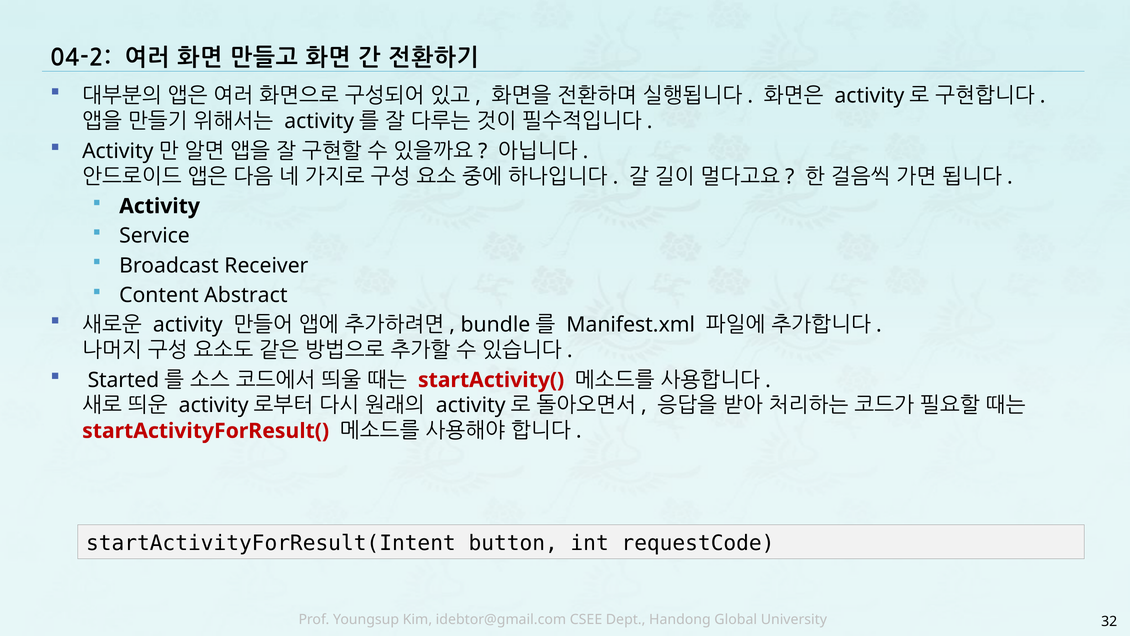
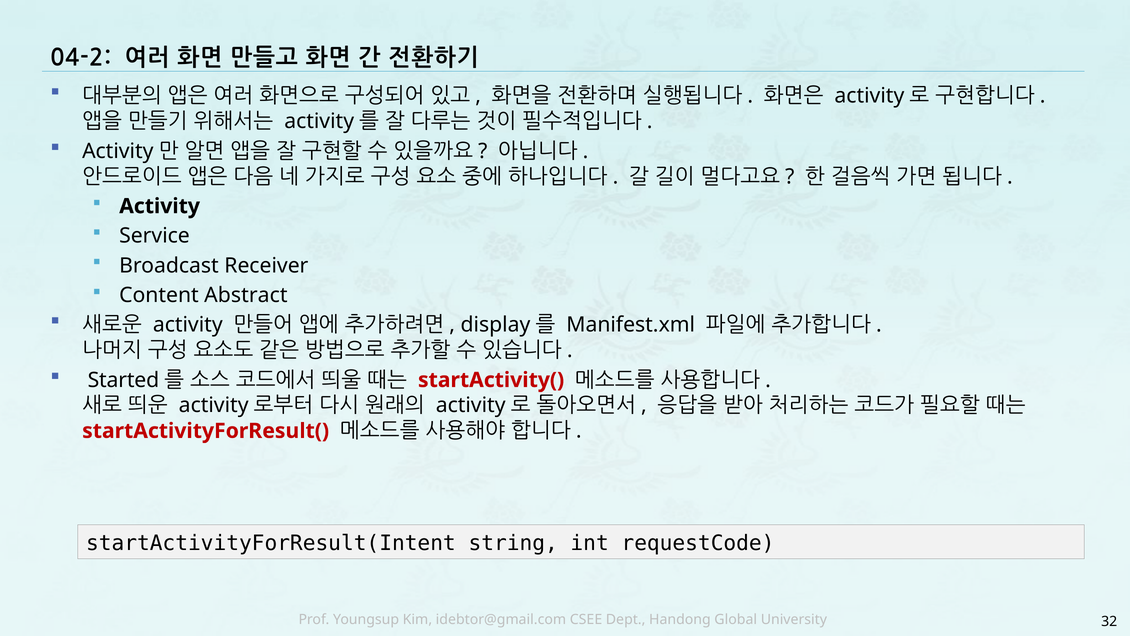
bundle: bundle -> display (495, 325)
button: button -> string (513, 543)
